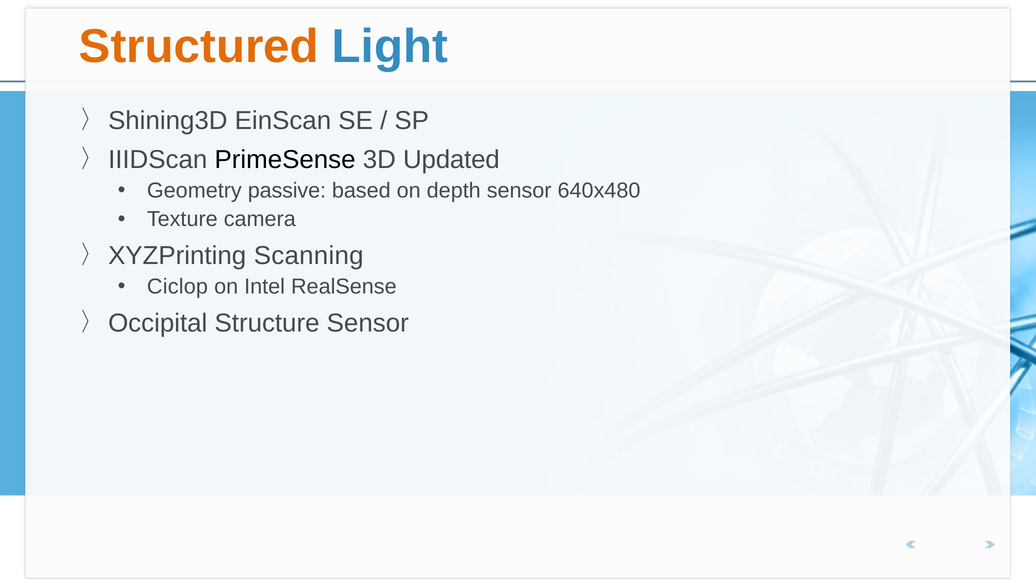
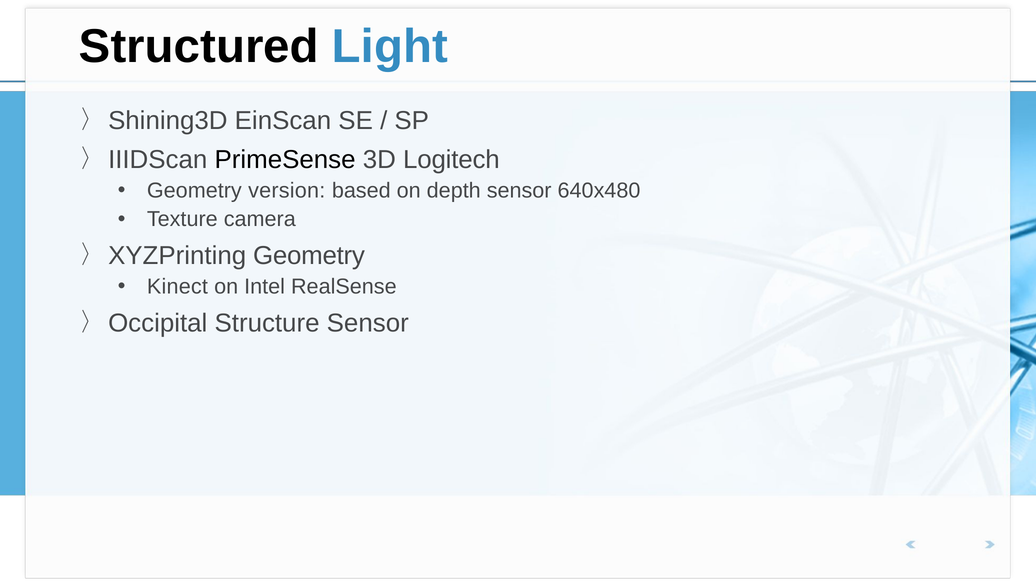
Structured colour: orange -> black (199, 46)
Updated: Updated -> Logitech (451, 159)
passive: passive -> version (287, 190)
Scanning: Scanning -> Geometry (309, 256)
Ciclop: Ciclop -> Kinect (177, 287)
